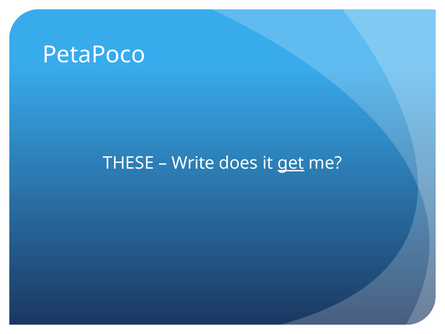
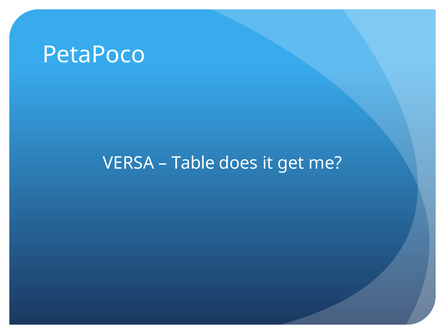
THESE: THESE -> VERSA (128, 163)
Write: Write -> Table (193, 163)
get underline: present -> none (291, 163)
